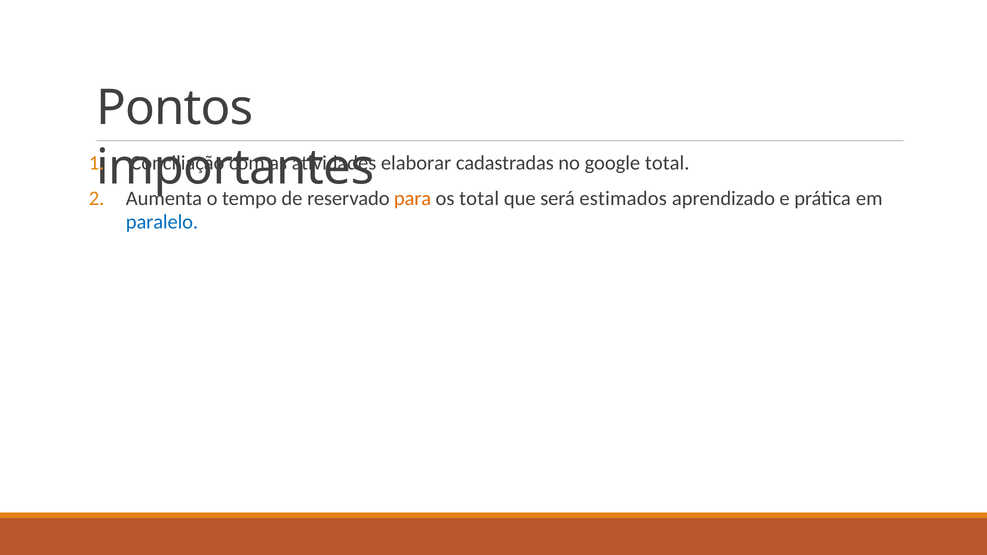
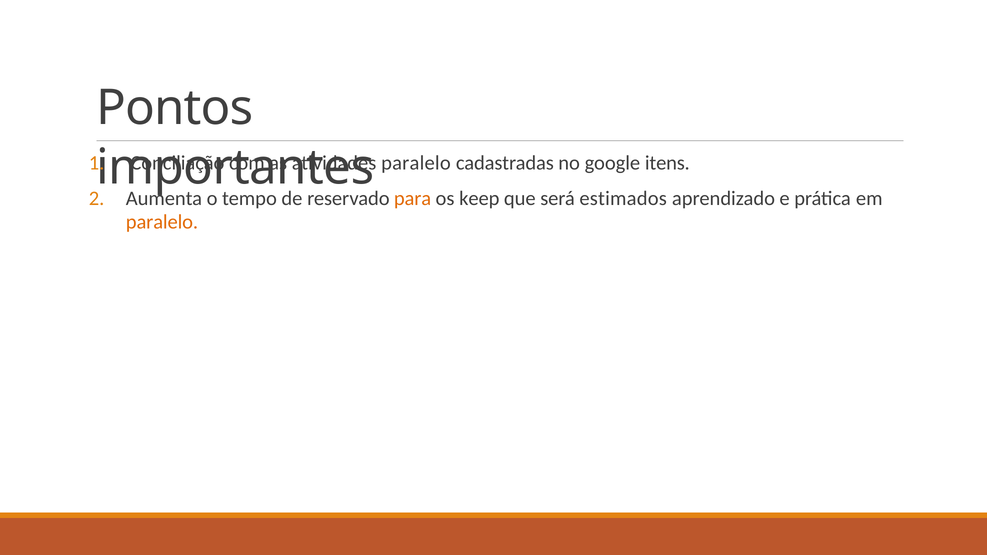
elaborar: elaborar -> paralelo (416, 163)
google total: total -> itens (667, 163)
os total: total -> keep (479, 199)
paralelo colour: blue -> orange (162, 222)
